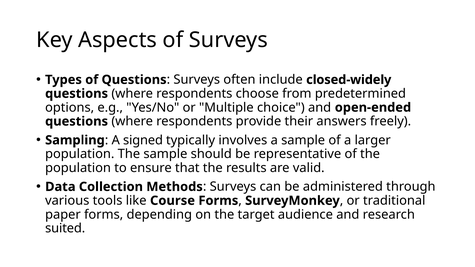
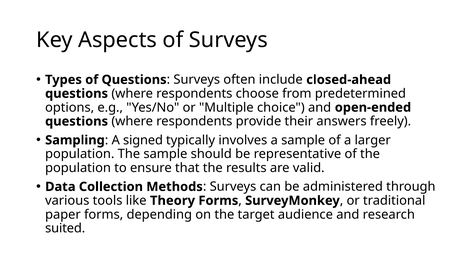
closed-widely: closed-widely -> closed-ahead (349, 80)
Course: Course -> Theory (173, 201)
